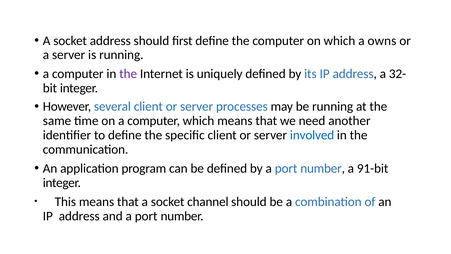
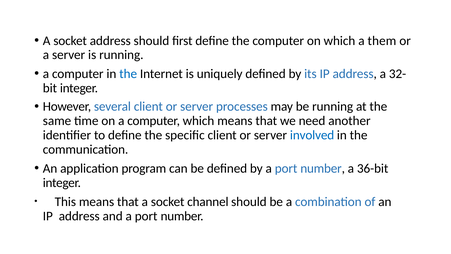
owns: owns -> them (382, 41)
the colour: purple -> blue (128, 74)
91-bit: 91-bit -> 36-bit (373, 168)
